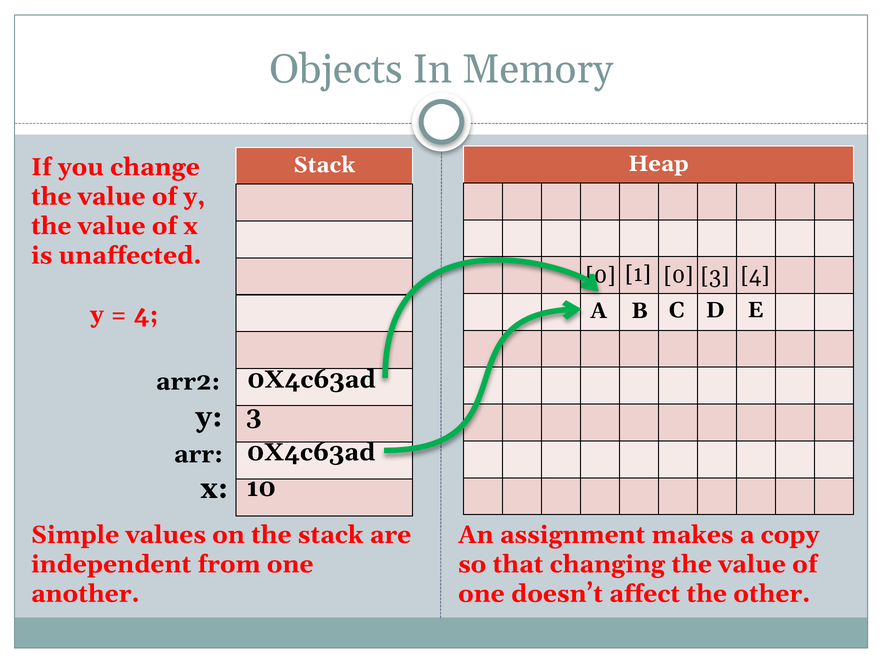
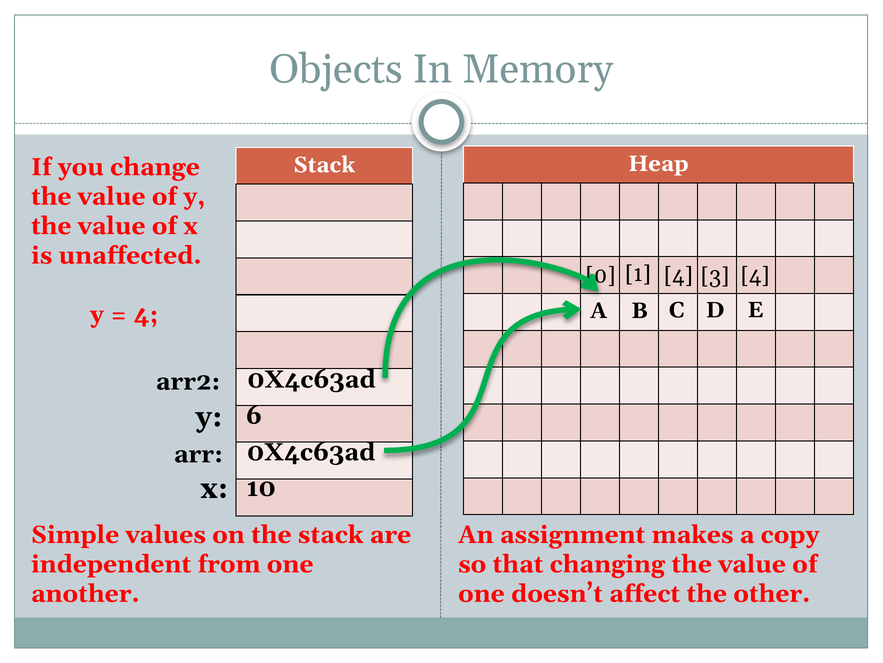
0: 0 -> 4 (678, 275)
y 3: 3 -> 6 (254, 415)
